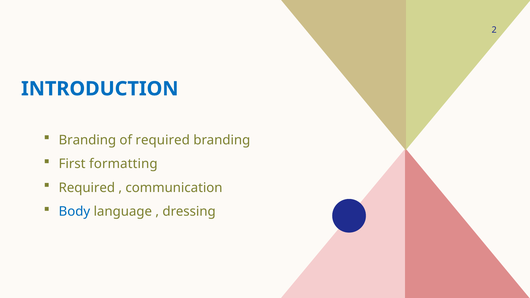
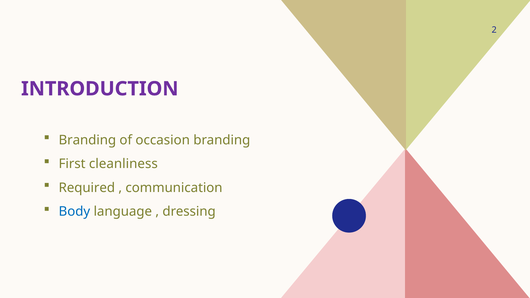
INTRODUCTION colour: blue -> purple (100, 89)
of required: required -> occasion (163, 140)
formatting: formatting -> cleanliness (123, 164)
